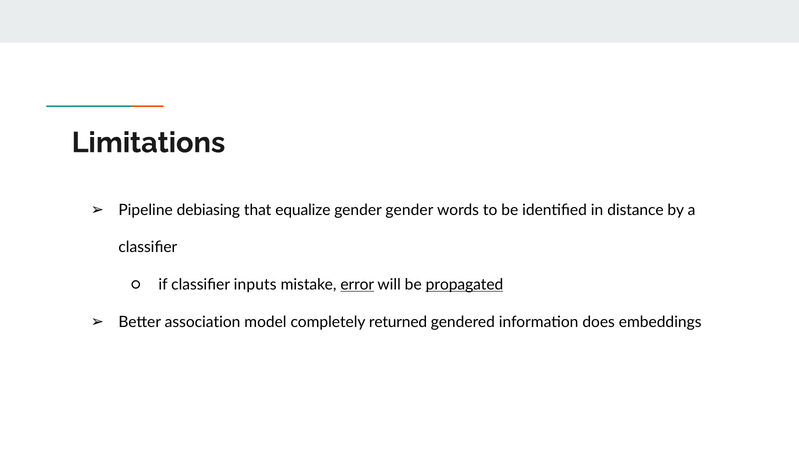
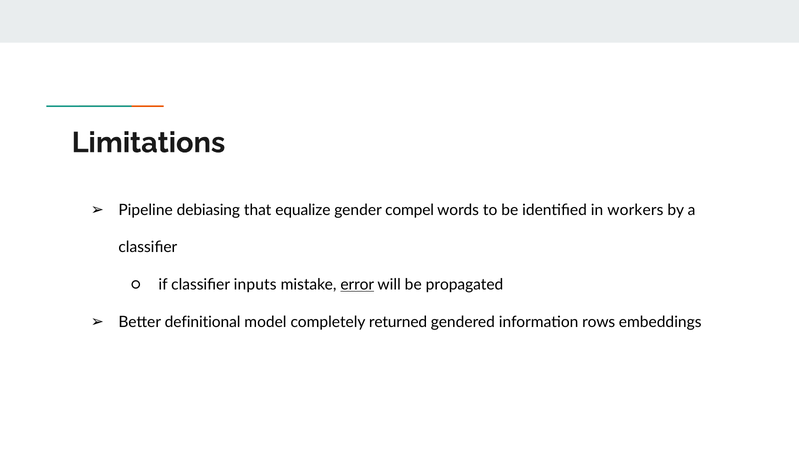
gender gender: gender -> compel (410, 210)
distance: distance -> workers (635, 210)
propagated underline: present -> none (464, 284)
association: association -> definitional (203, 322)
does: does -> rows (599, 322)
